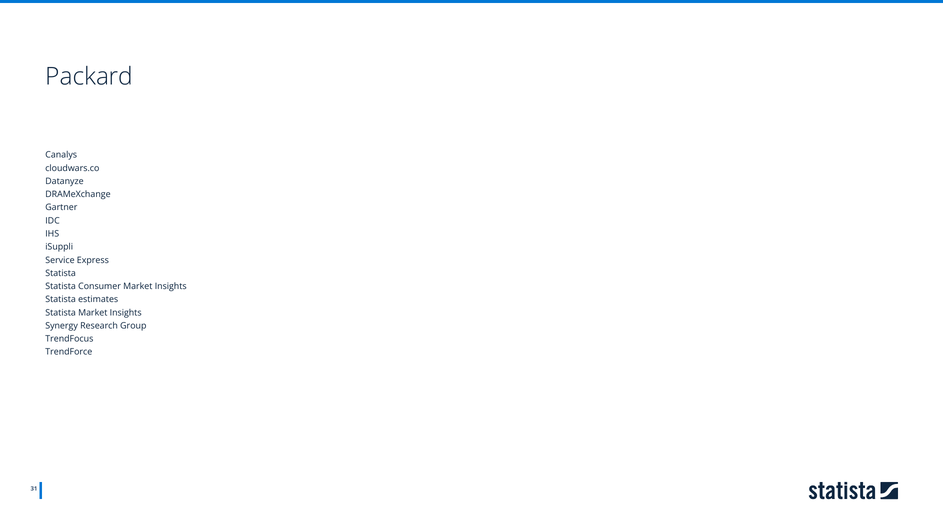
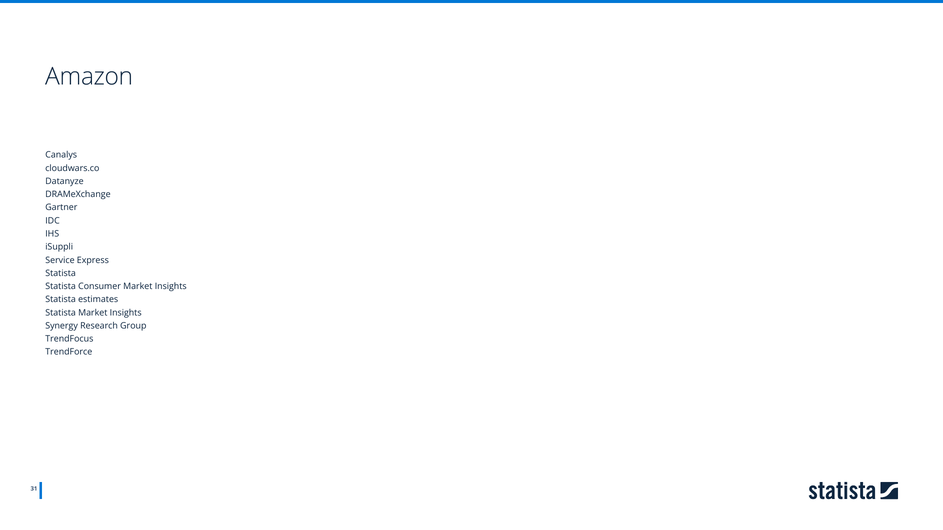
Packard: Packard -> Amazon (89, 77)
